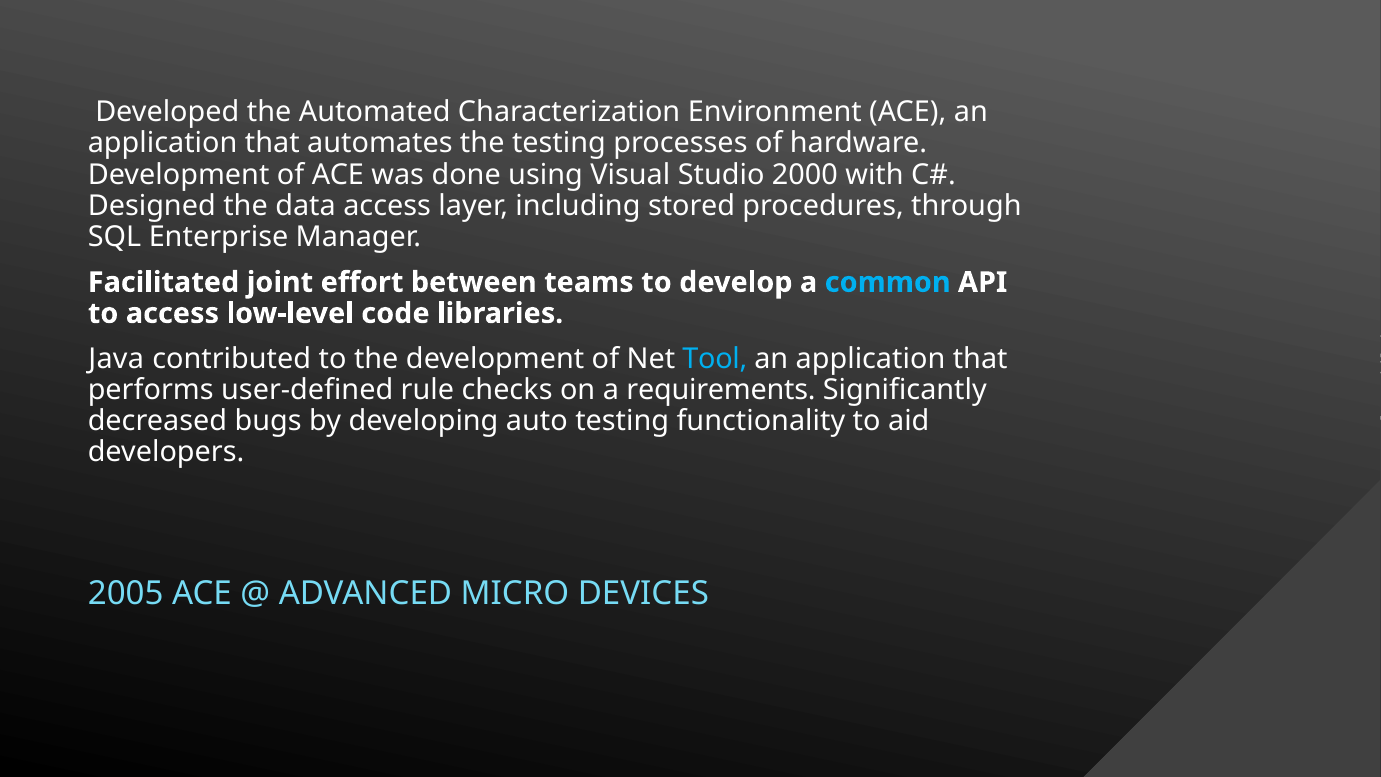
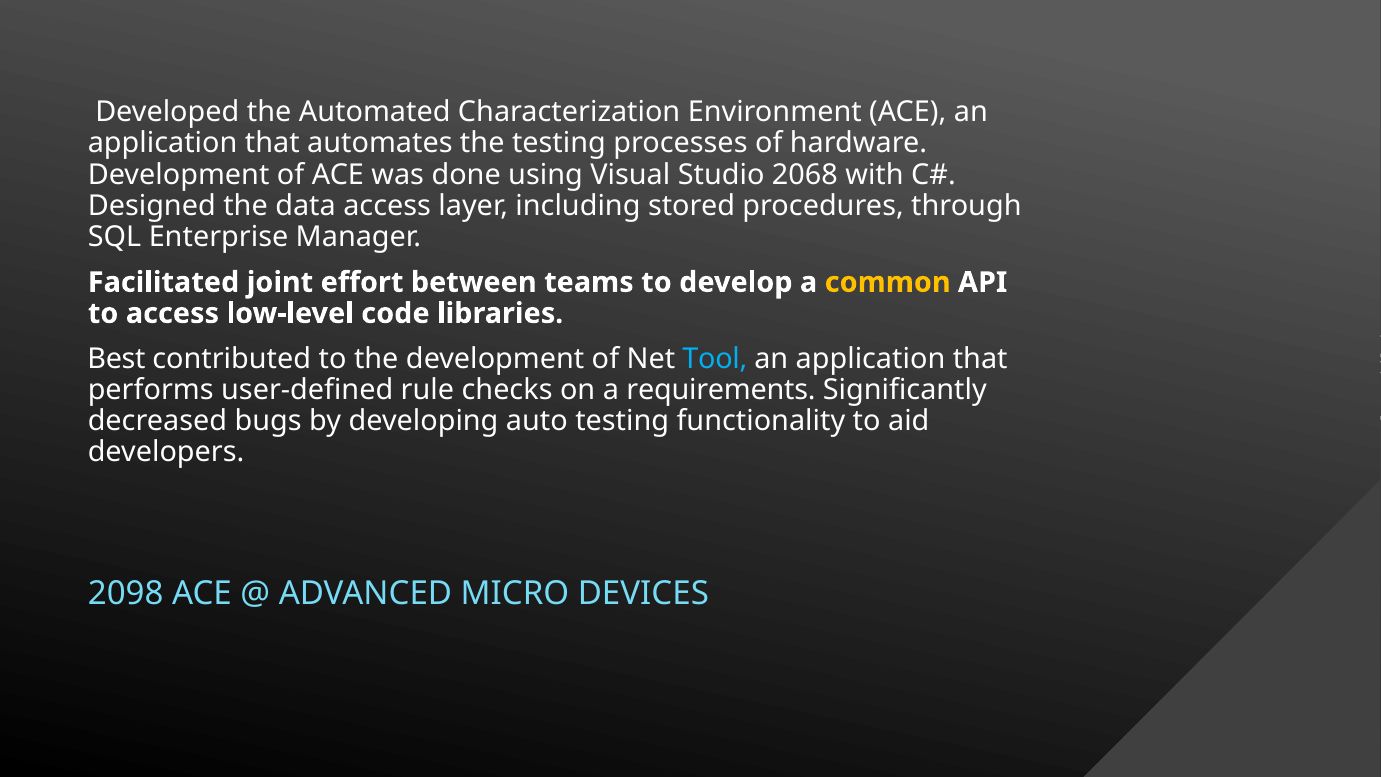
2000: 2000 -> 2068 (805, 175)
common colour: light blue -> yellow (888, 282)
Java: Java -> Best (116, 359)
2005: 2005 -> 2098 (126, 593)
